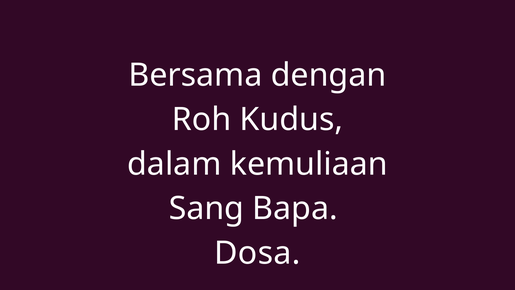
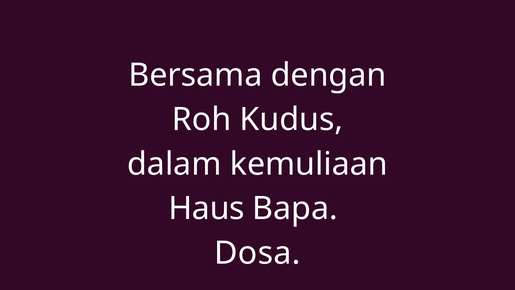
Sang: Sang -> Haus (207, 208)
